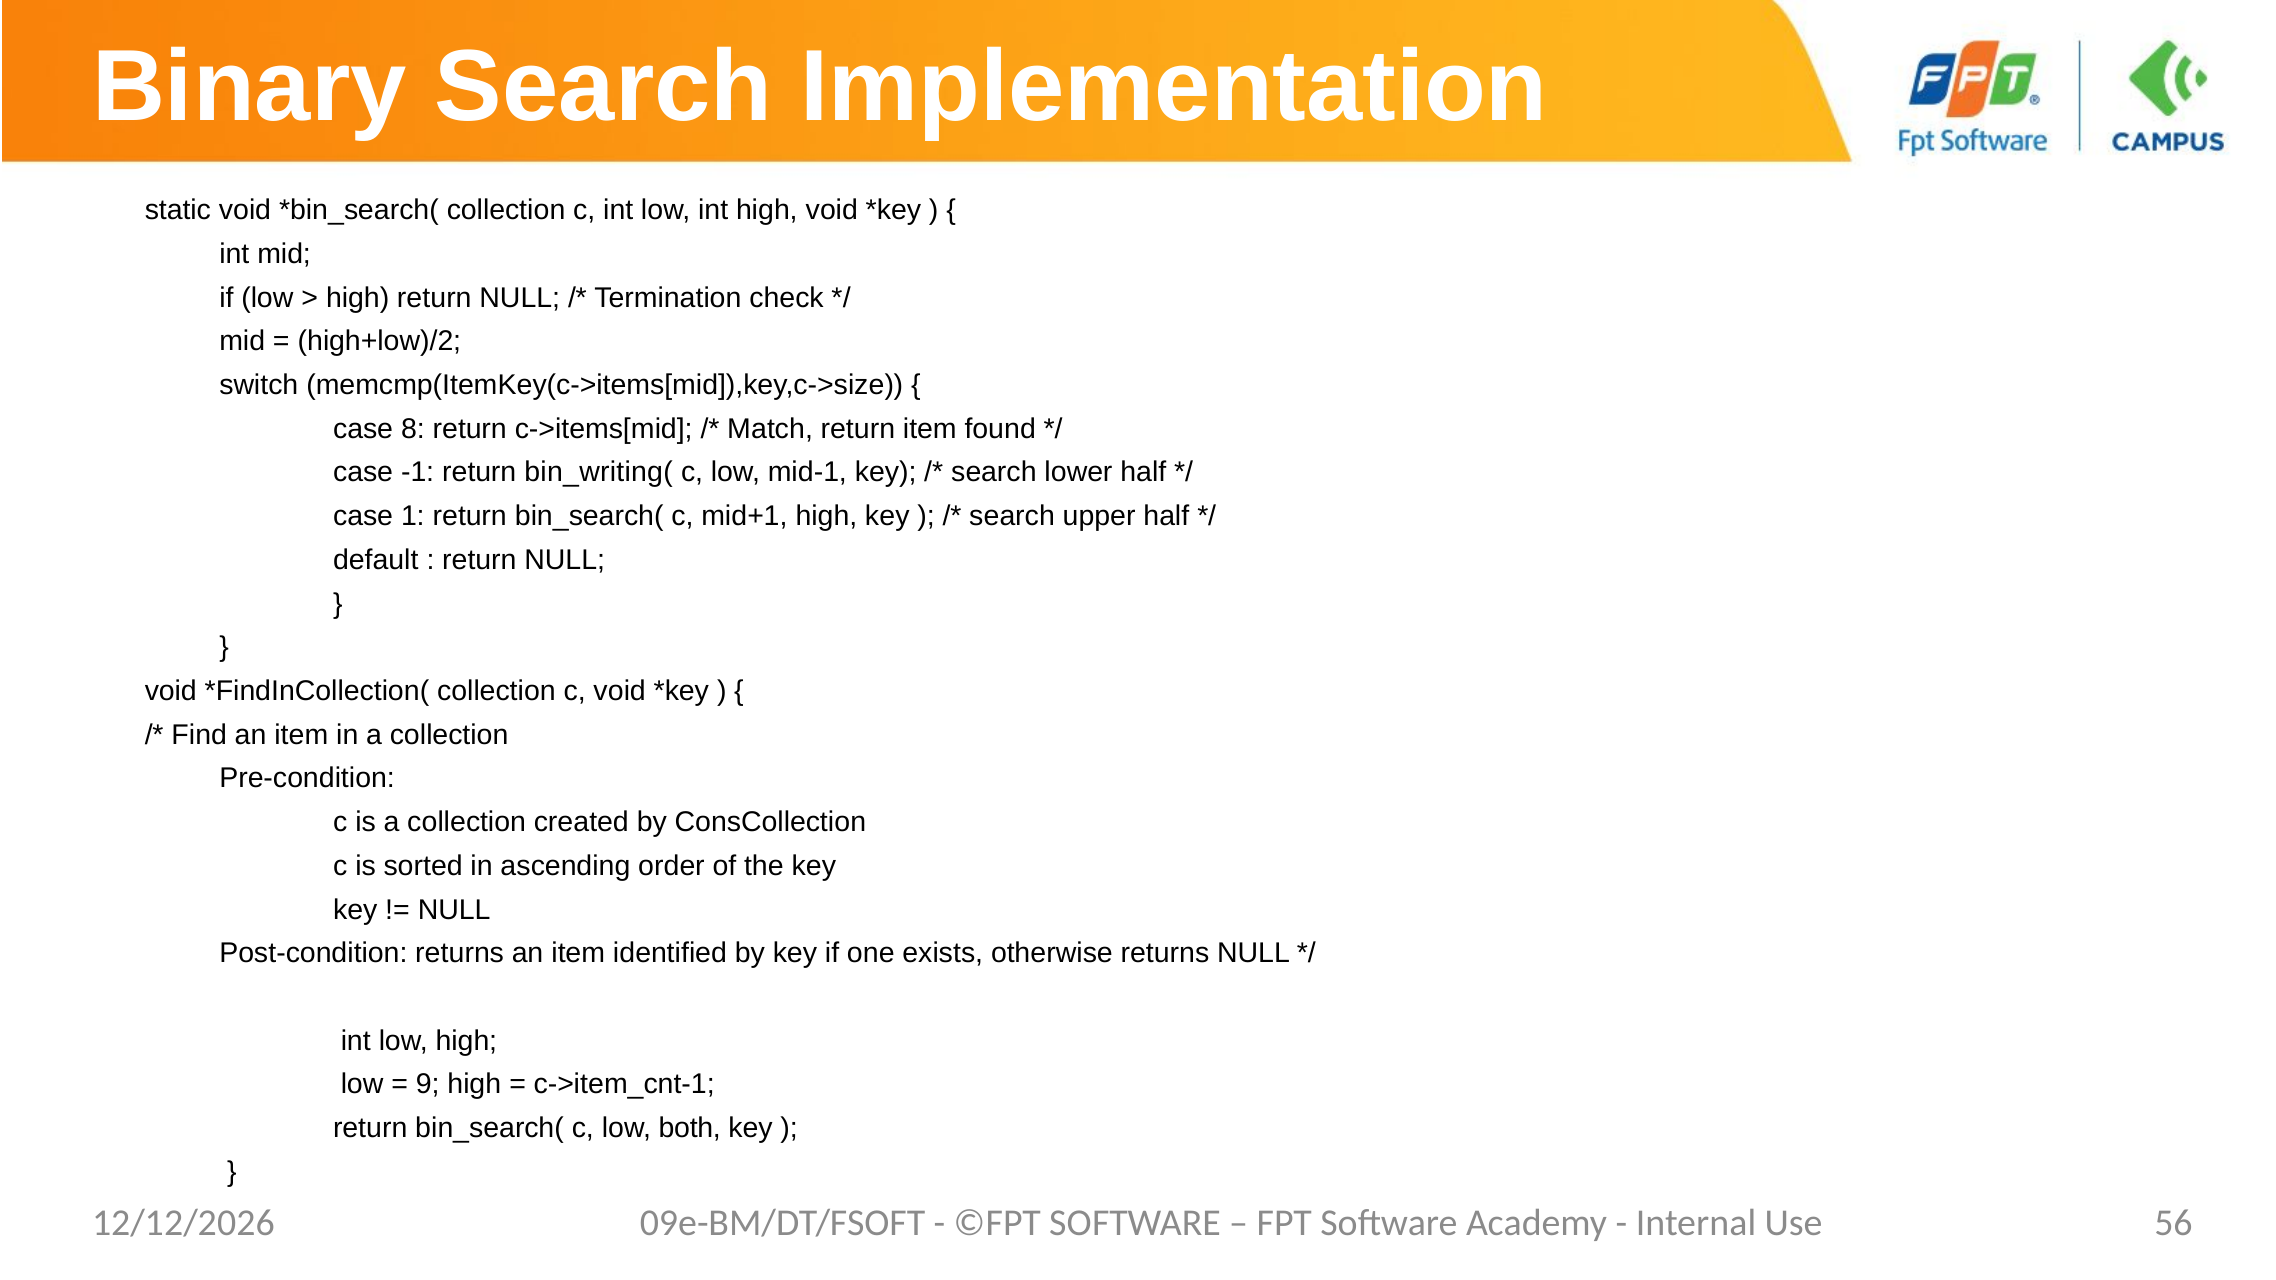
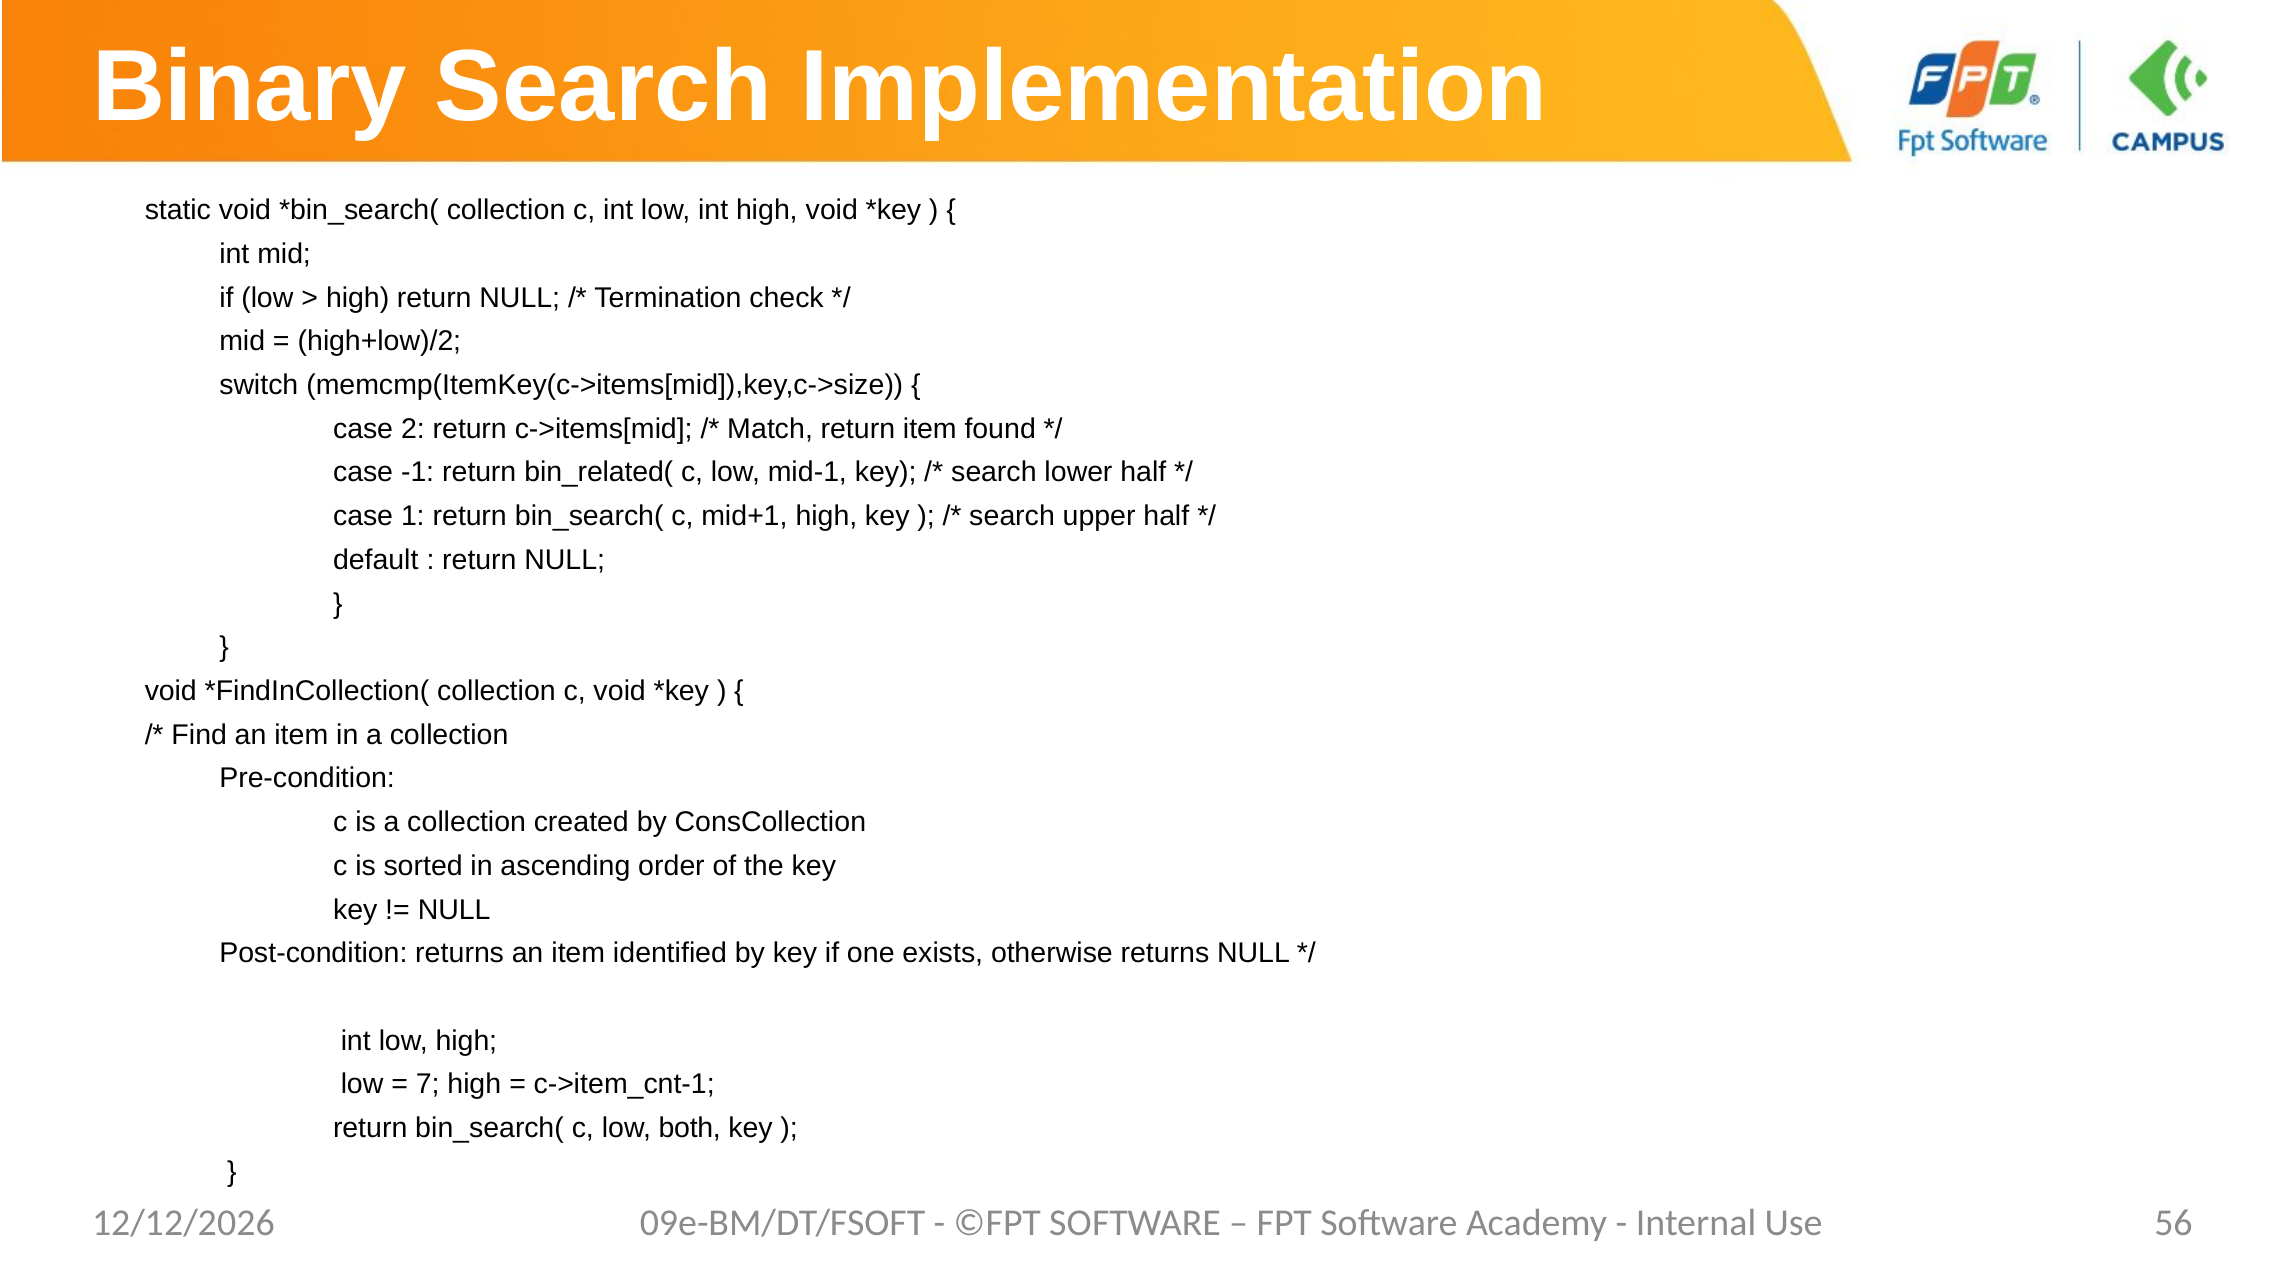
8: 8 -> 2 (413, 429)
bin_writing(: bin_writing( -> bin_related( (599, 473)
9: 9 -> 7 (428, 1085)
